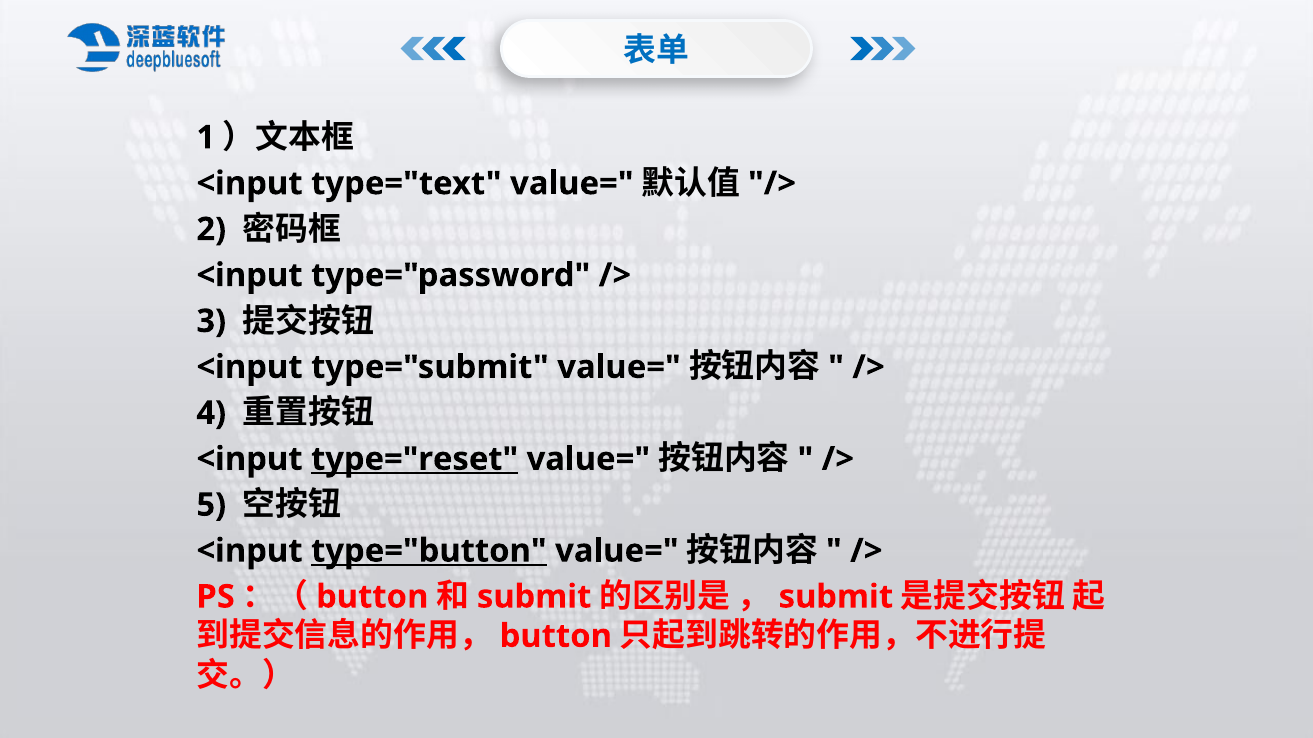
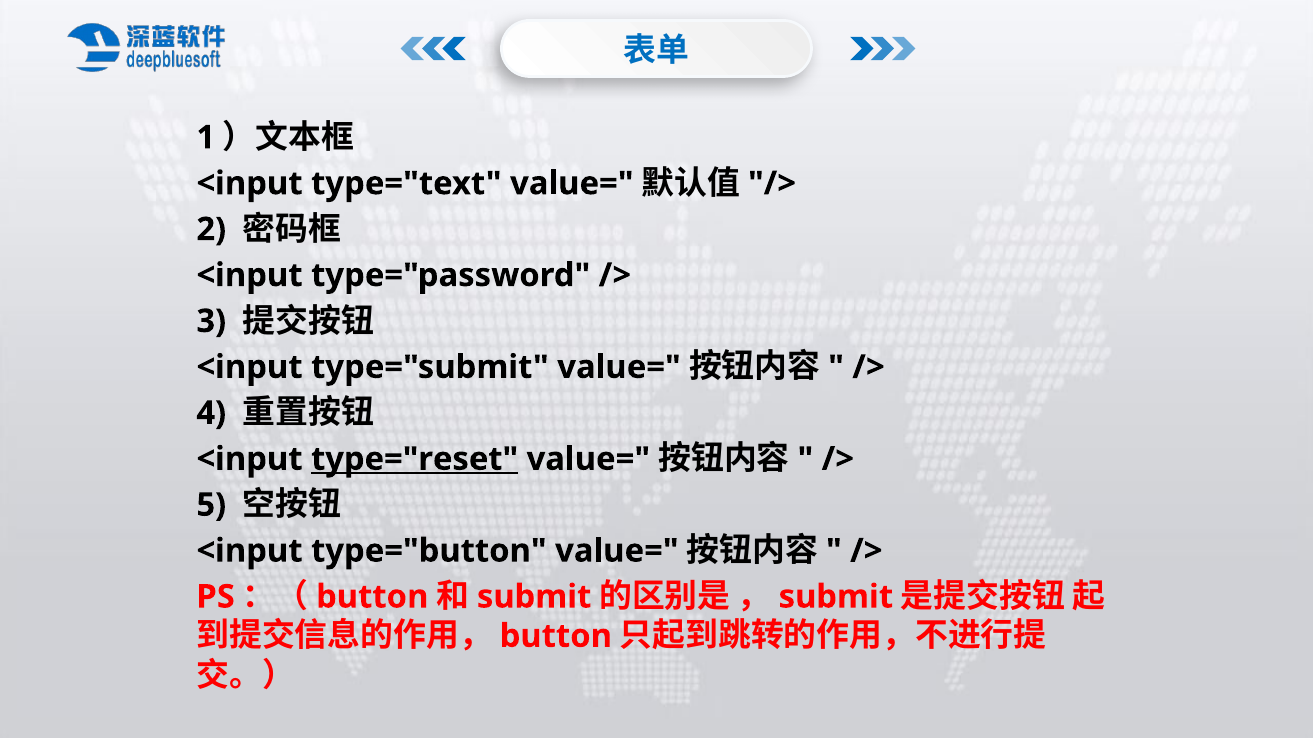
type="button underline: present -> none (429, 551)
